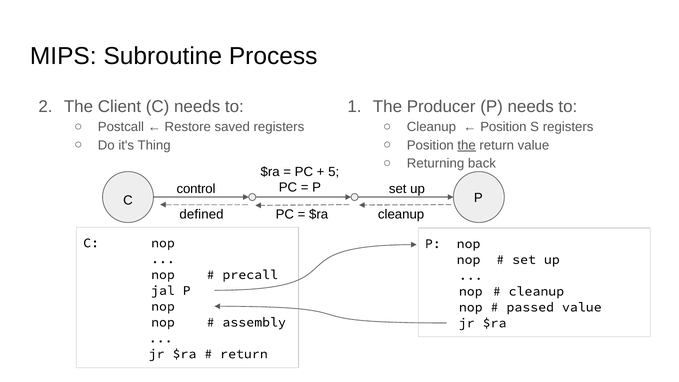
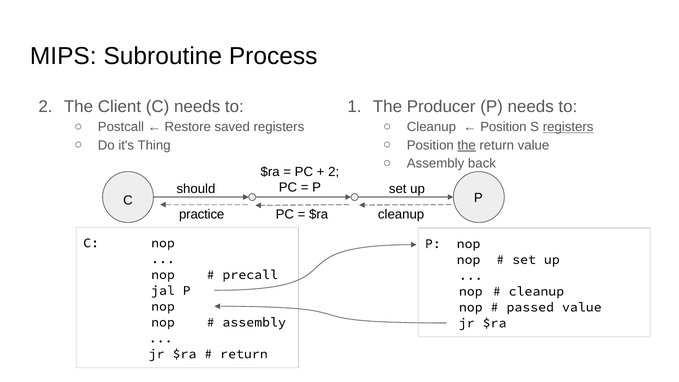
registers underline: none -> present (568, 127)
Returning: Returning -> Assembly (436, 164)
5: 5 -> 2 (334, 172)
control: control -> should (196, 189)
defined: defined -> practice (202, 214)
